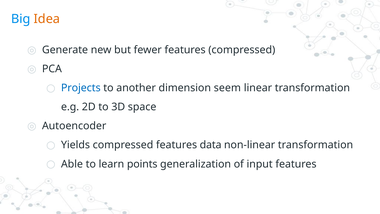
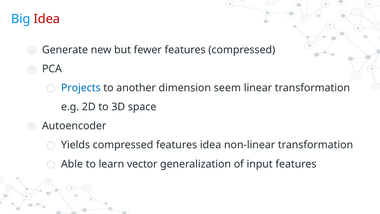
Idea colour: orange -> red (47, 19)
features data: data -> idea (211, 145)
points: points -> vector (142, 164)
